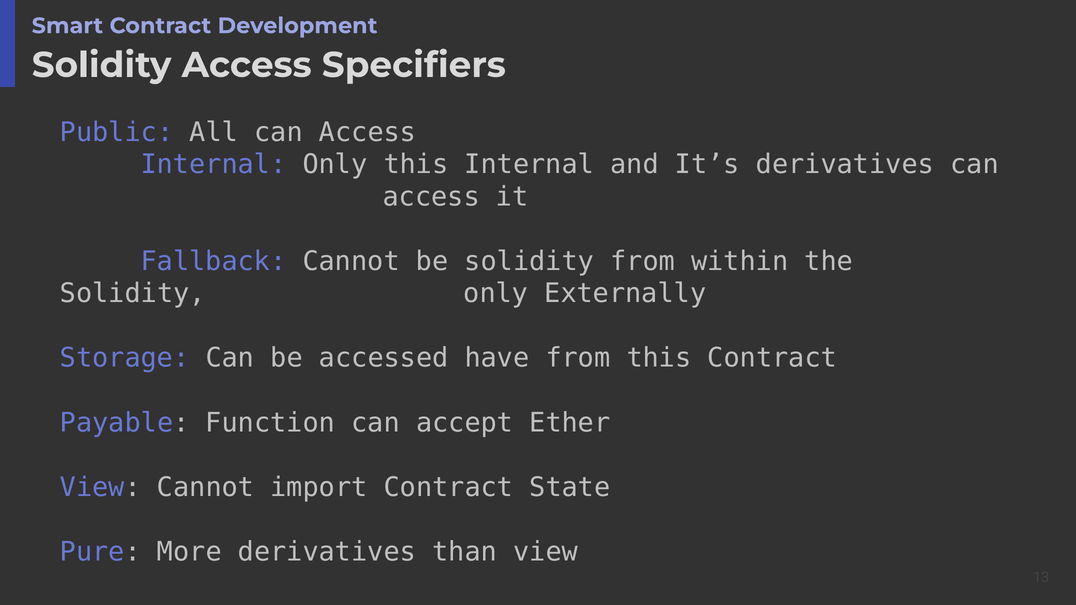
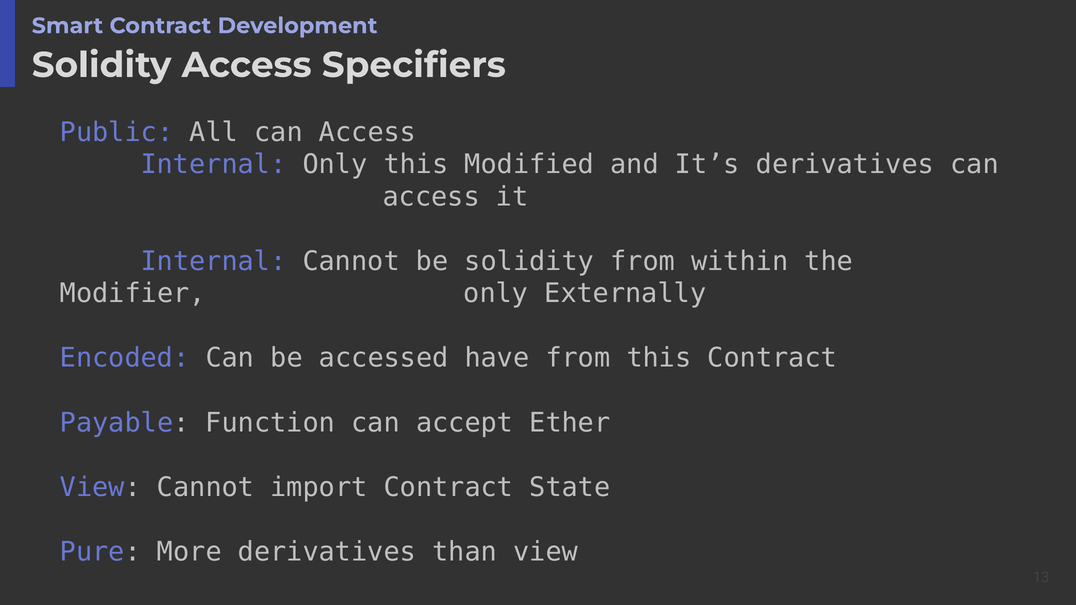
this Internal: Internal -> Modified (529, 165)
Fallback: Fallback -> Internal (213, 261)
Solidity: Solidity -> Modifier (133, 294)
Storage: Storage -> Encoded (125, 358)
